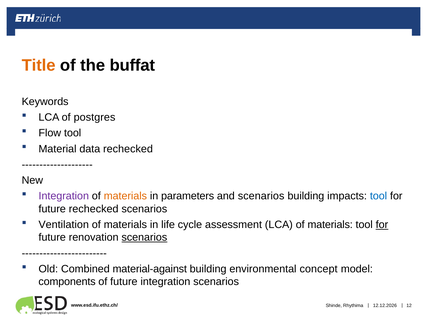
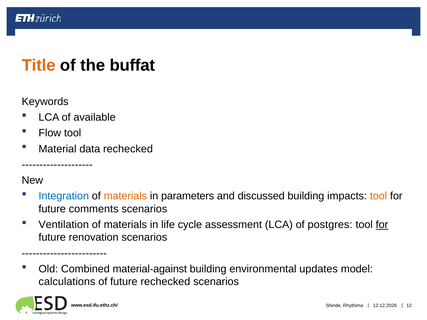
postgres: postgres -> available (95, 117)
Integration colour: purple -> blue (64, 196)
and scenarios: scenarios -> discussed (261, 196)
tool colour: blue -> orange (379, 196)
future rechecked: rechecked -> comments (94, 209)
LCA of materials: materials -> postgres (330, 225)
scenarios underline: present -> none (144, 238)
concept: concept -> updates (319, 269)
components: components -> calculations (67, 282)
future integration: integration -> rechecked (165, 282)
